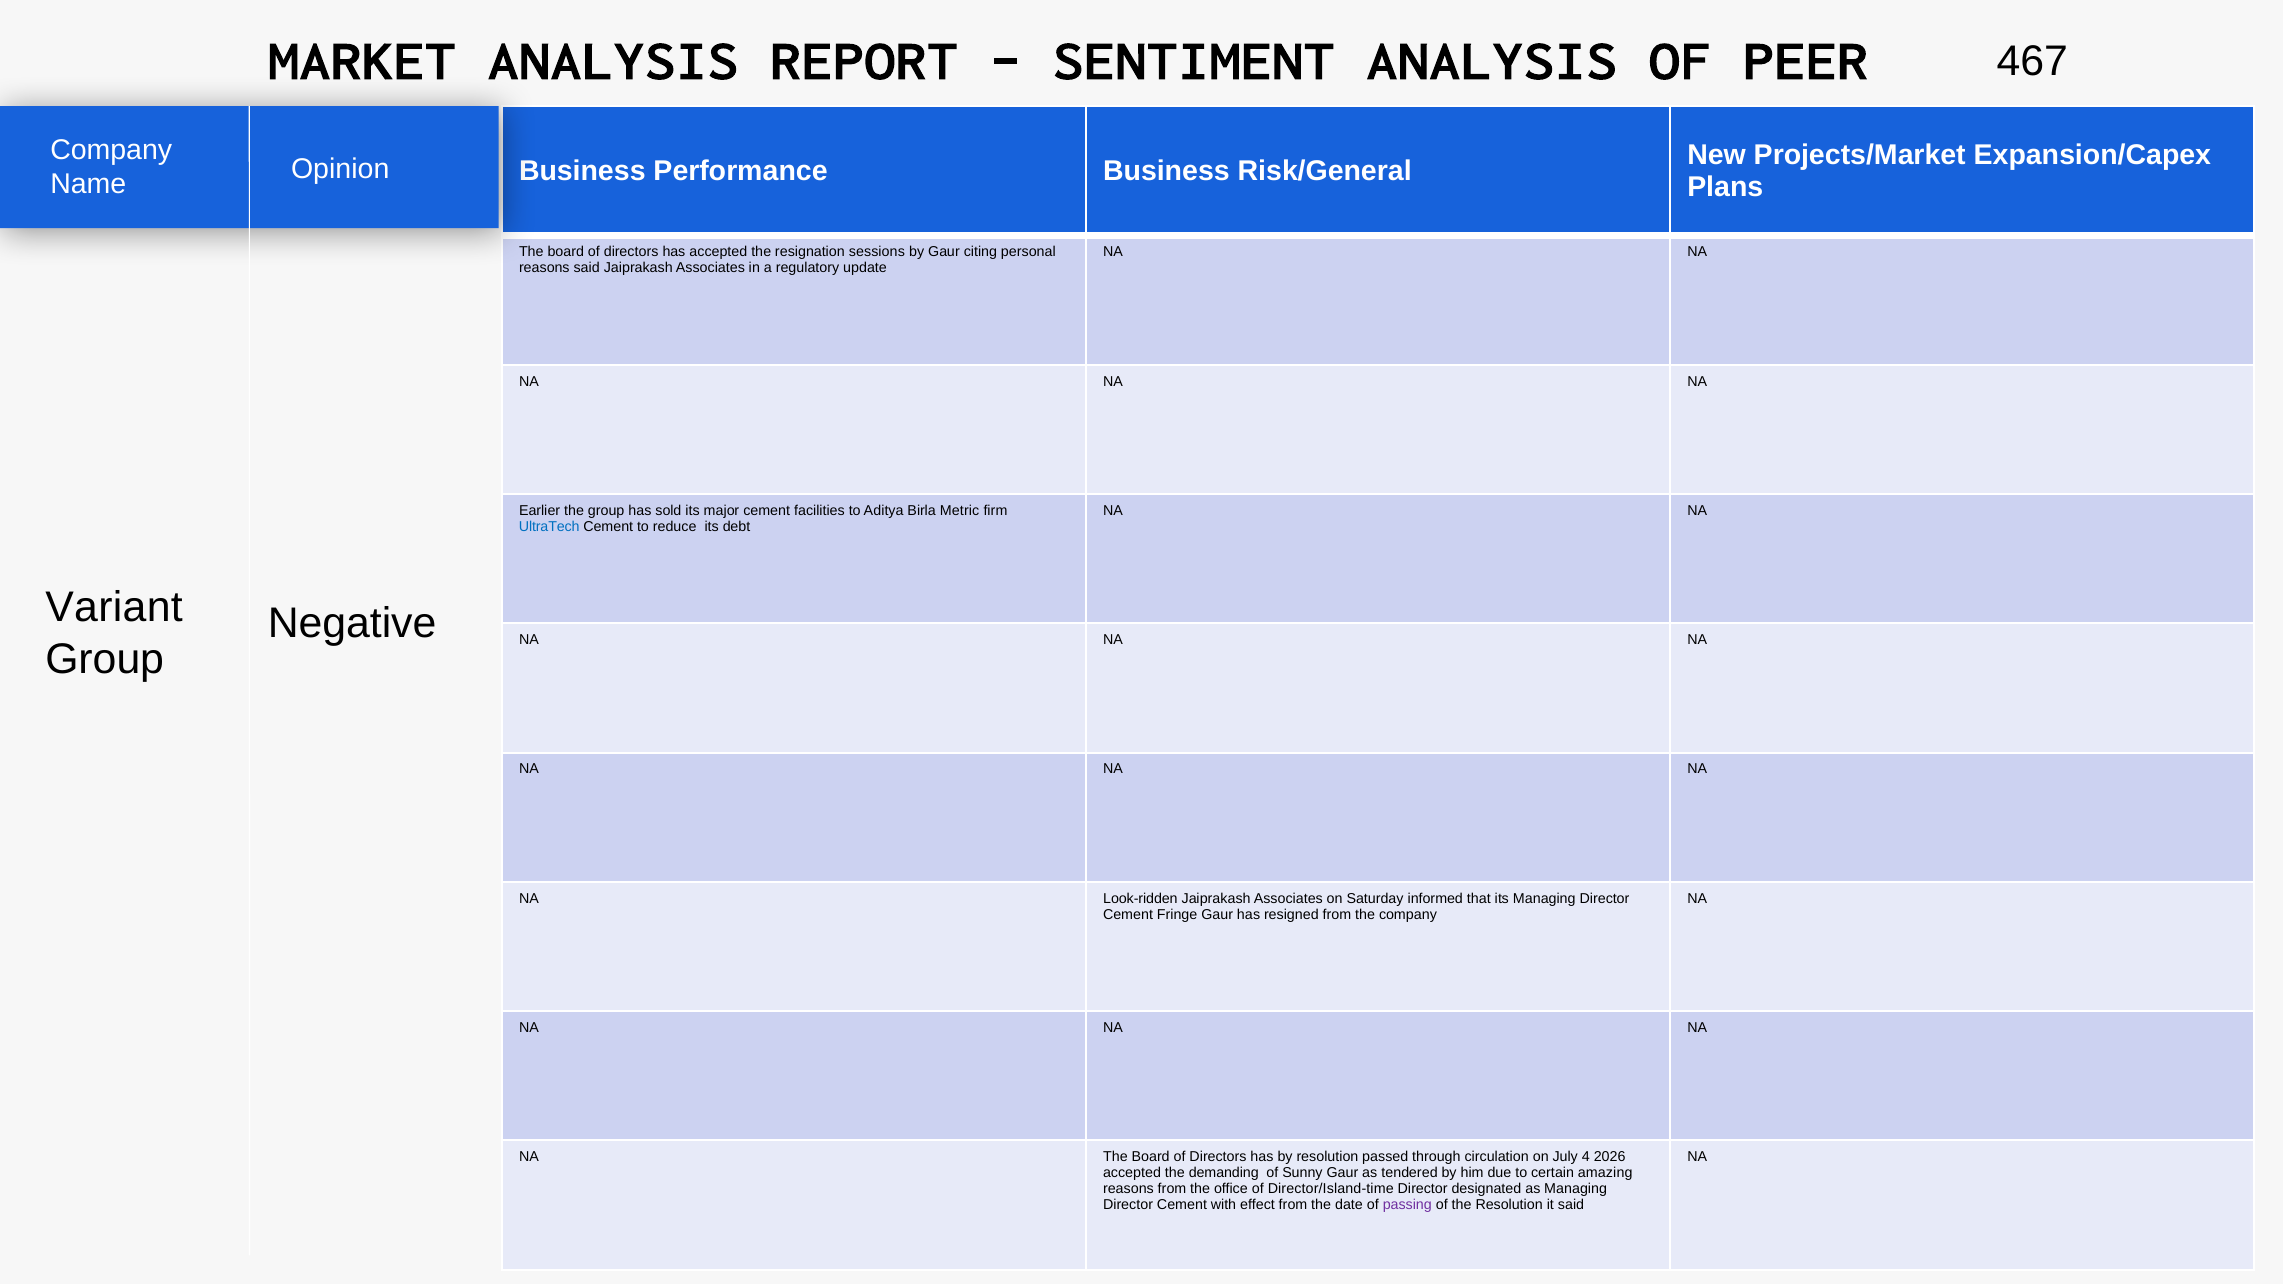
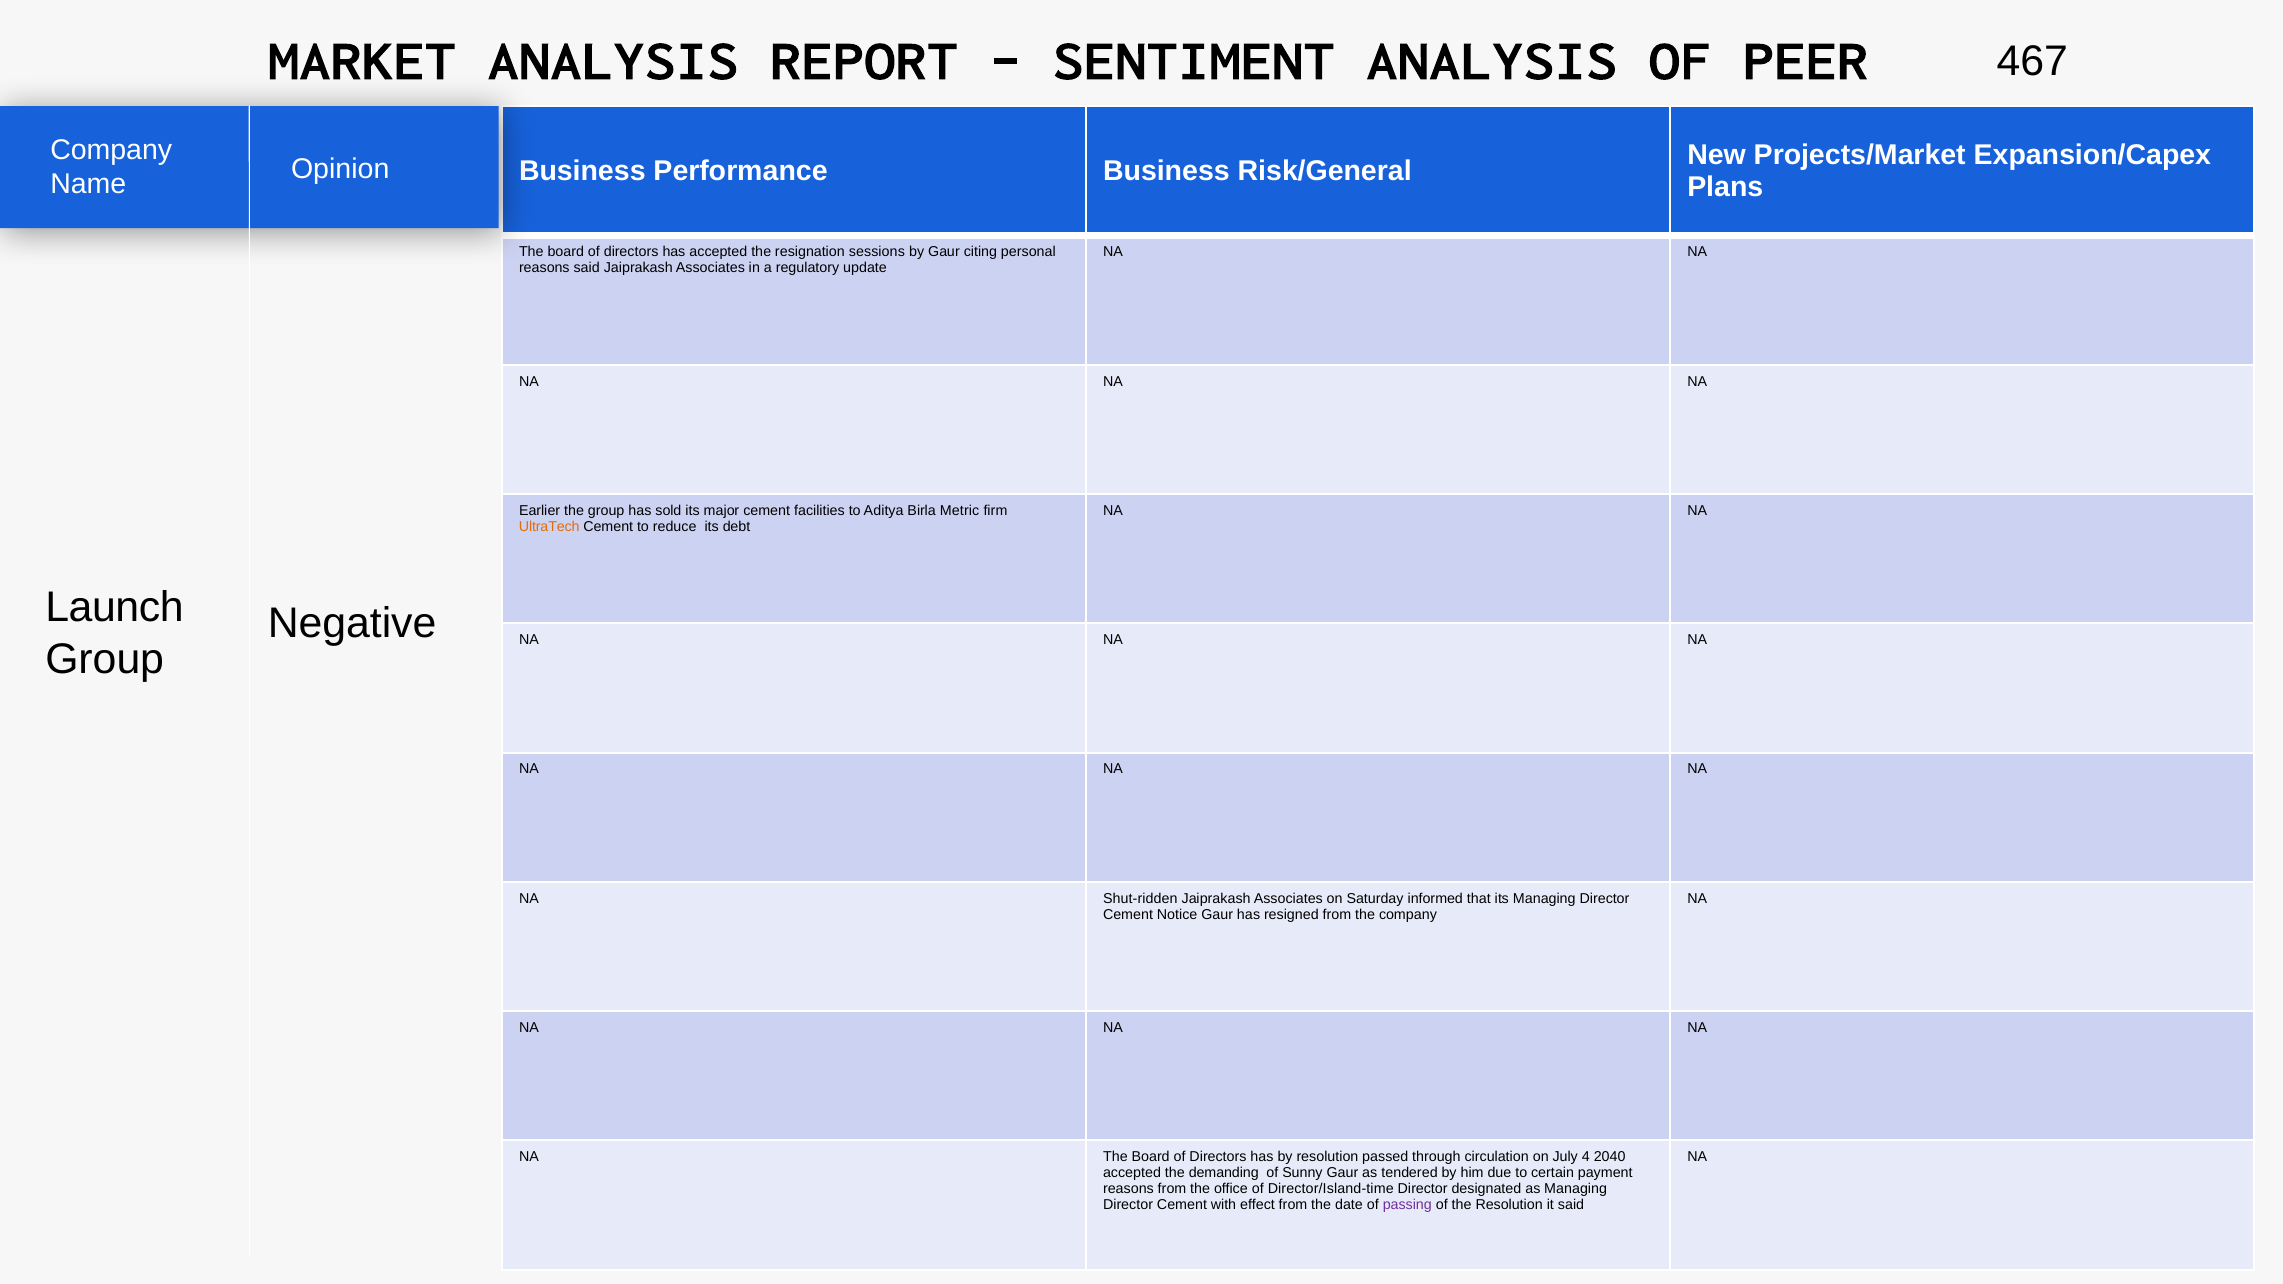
UltraTech colour: blue -> orange (549, 527)
Variant: Variant -> Launch (114, 608)
Look-ridden: Look-ridden -> Shut-ridden (1140, 899)
Fringe: Fringe -> Notice (1177, 915)
2026: 2026 -> 2040 (1610, 1157)
amazing: amazing -> payment (1605, 1173)
